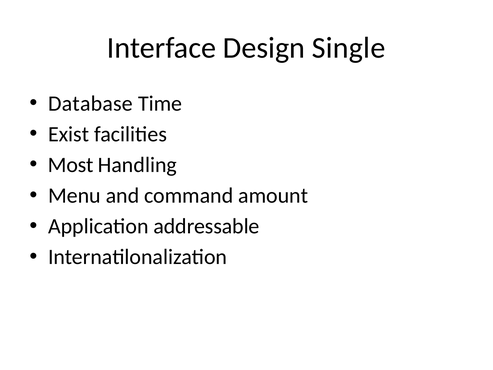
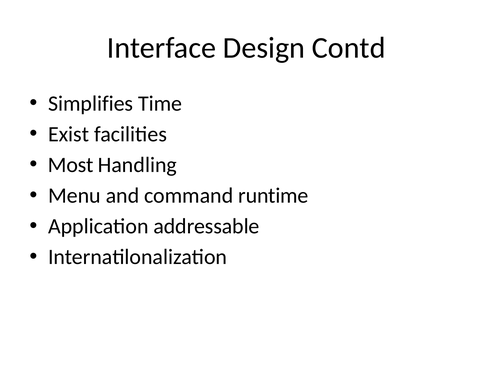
Single: Single -> Contd (349, 48)
Database: Database -> Simplifies (91, 103)
amount: amount -> runtime (273, 195)
